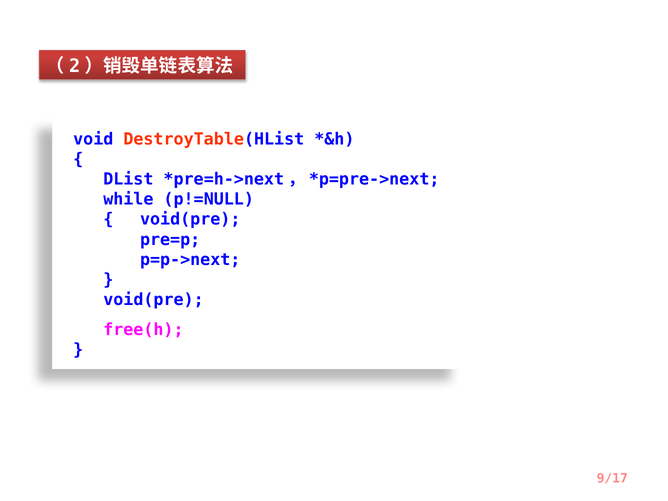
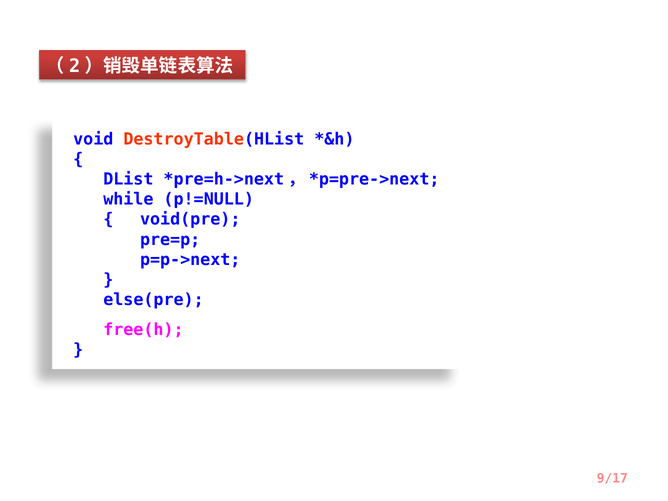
void(pre: void(pre -> else(pre (153, 300)
